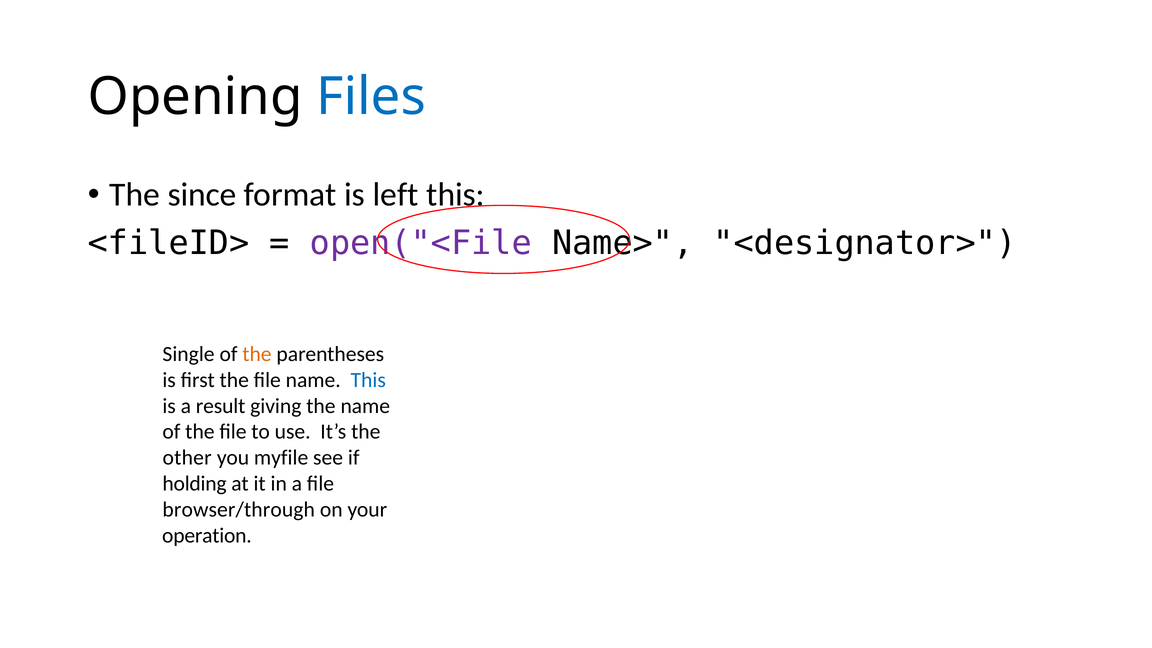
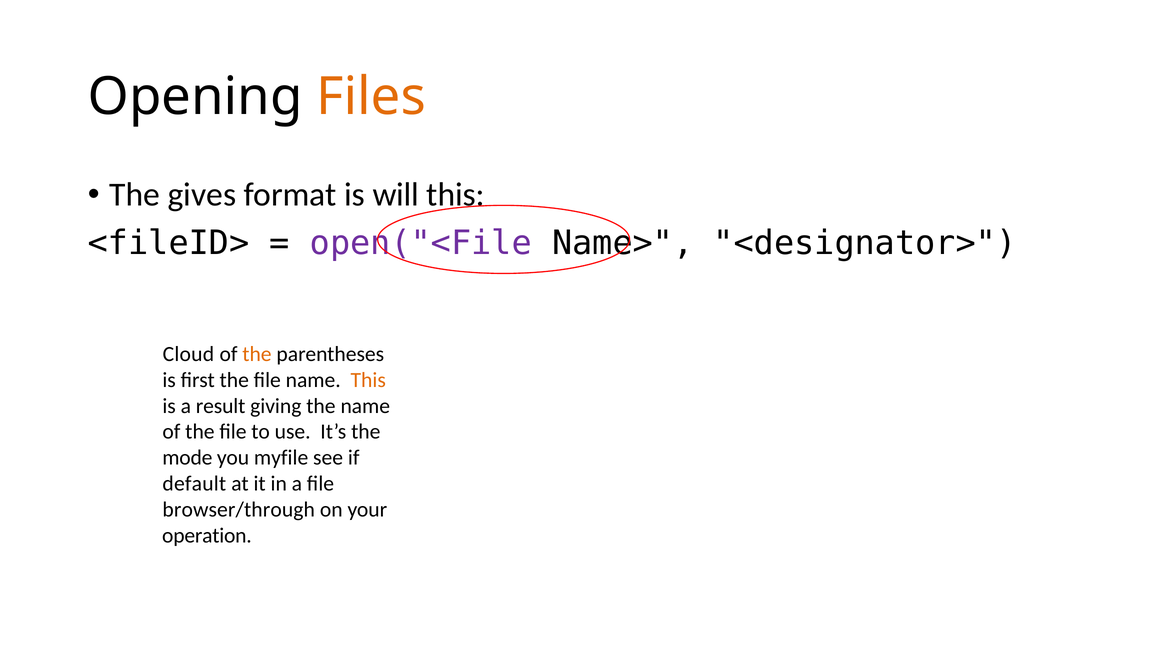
Files colour: blue -> orange (371, 97)
since: since -> gives (202, 195)
left: left -> will (396, 195)
Single: Single -> Cloud (188, 354)
This colour: blue -> orange (368, 380)
other: other -> mode (187, 458)
holding: holding -> default (194, 484)
